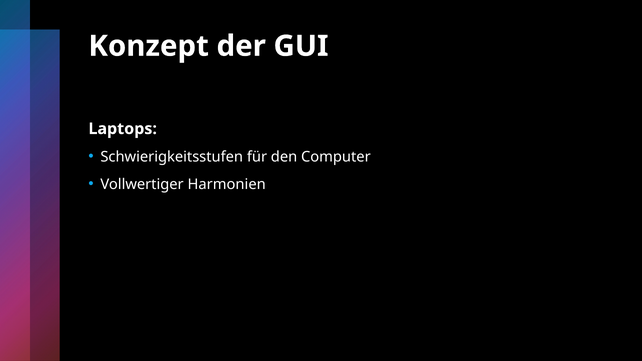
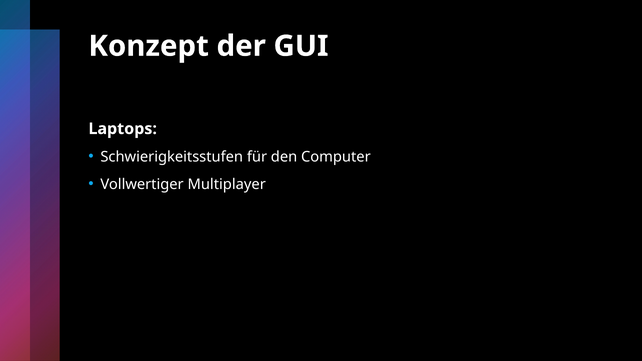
Harmonien: Harmonien -> Multiplayer (227, 184)
